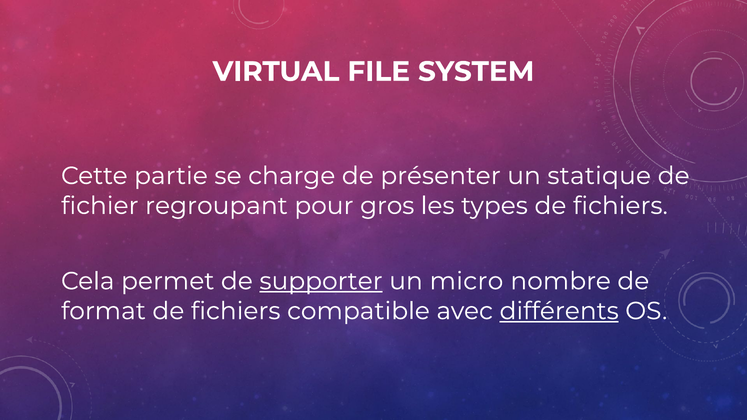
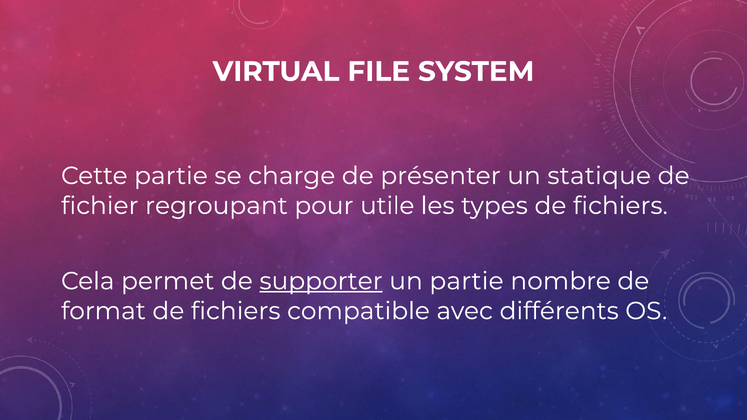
gros: gros -> utile (387, 206)
un micro: micro -> partie (466, 281)
différents underline: present -> none (559, 311)
